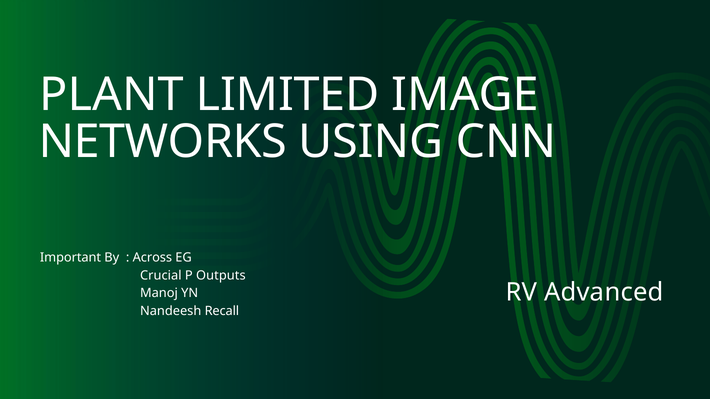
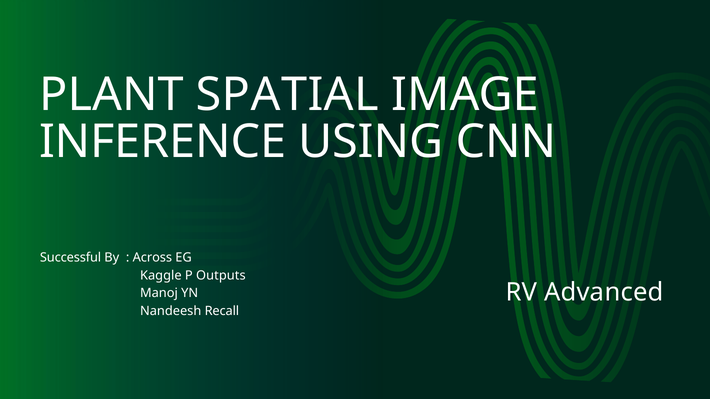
LIMITED: LIMITED -> SPATIAL (287, 95)
NETWORKS: NETWORKS -> INFERENCE (163, 142)
Important: Important -> Successful (71, 258)
Crucial: Crucial -> Kaggle (161, 276)
